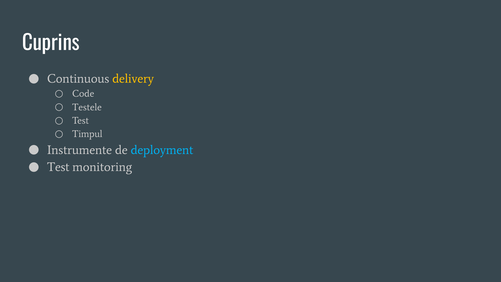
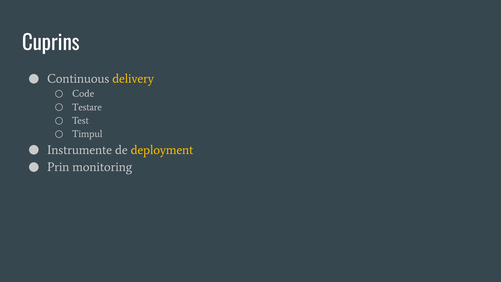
Testele: Testele -> Testare (87, 107)
deployment colour: light blue -> yellow (162, 150)
Test: Test -> Prin (58, 167)
